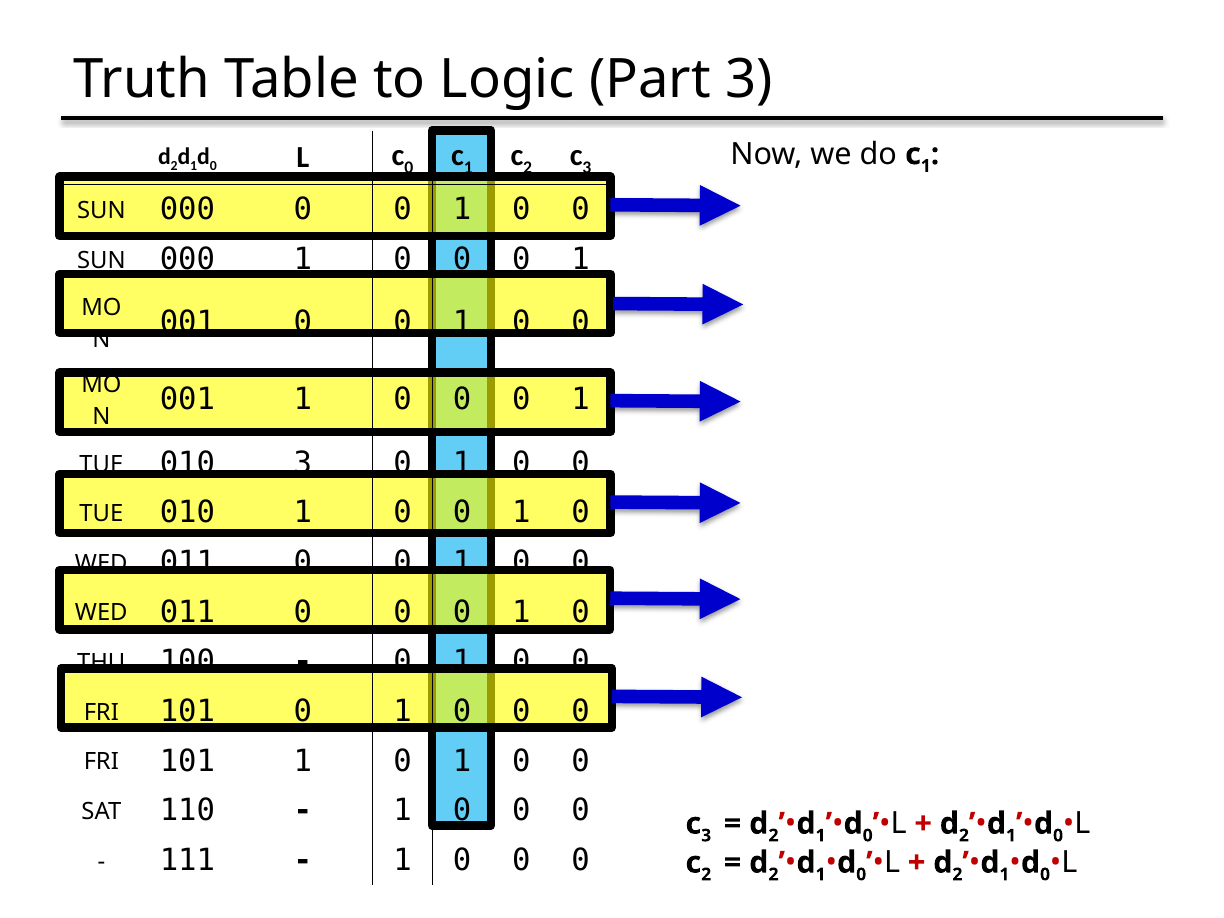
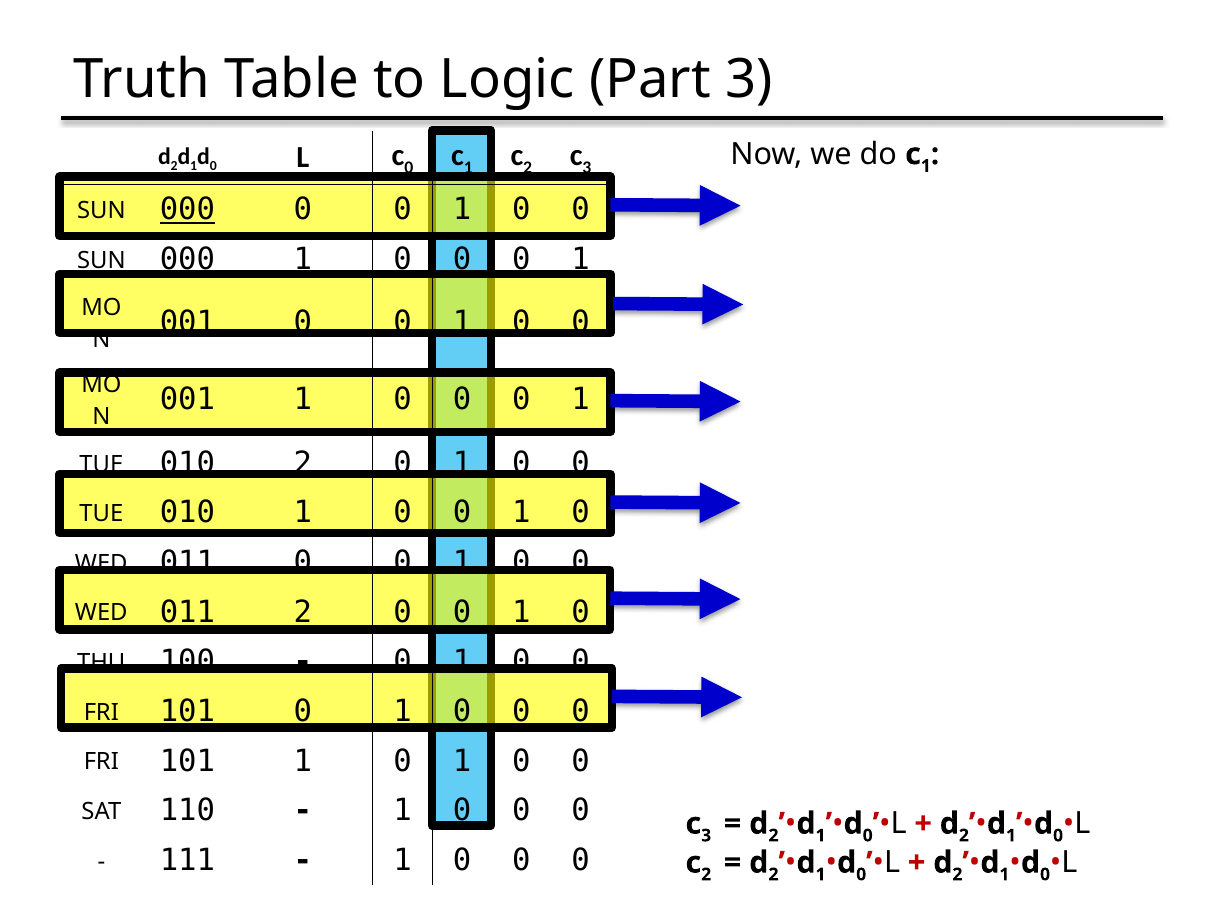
000 underline: none -> present (187, 210)
010 3: 3 -> 2 (303, 463)
0: 0 -> 2 (303, 612)
